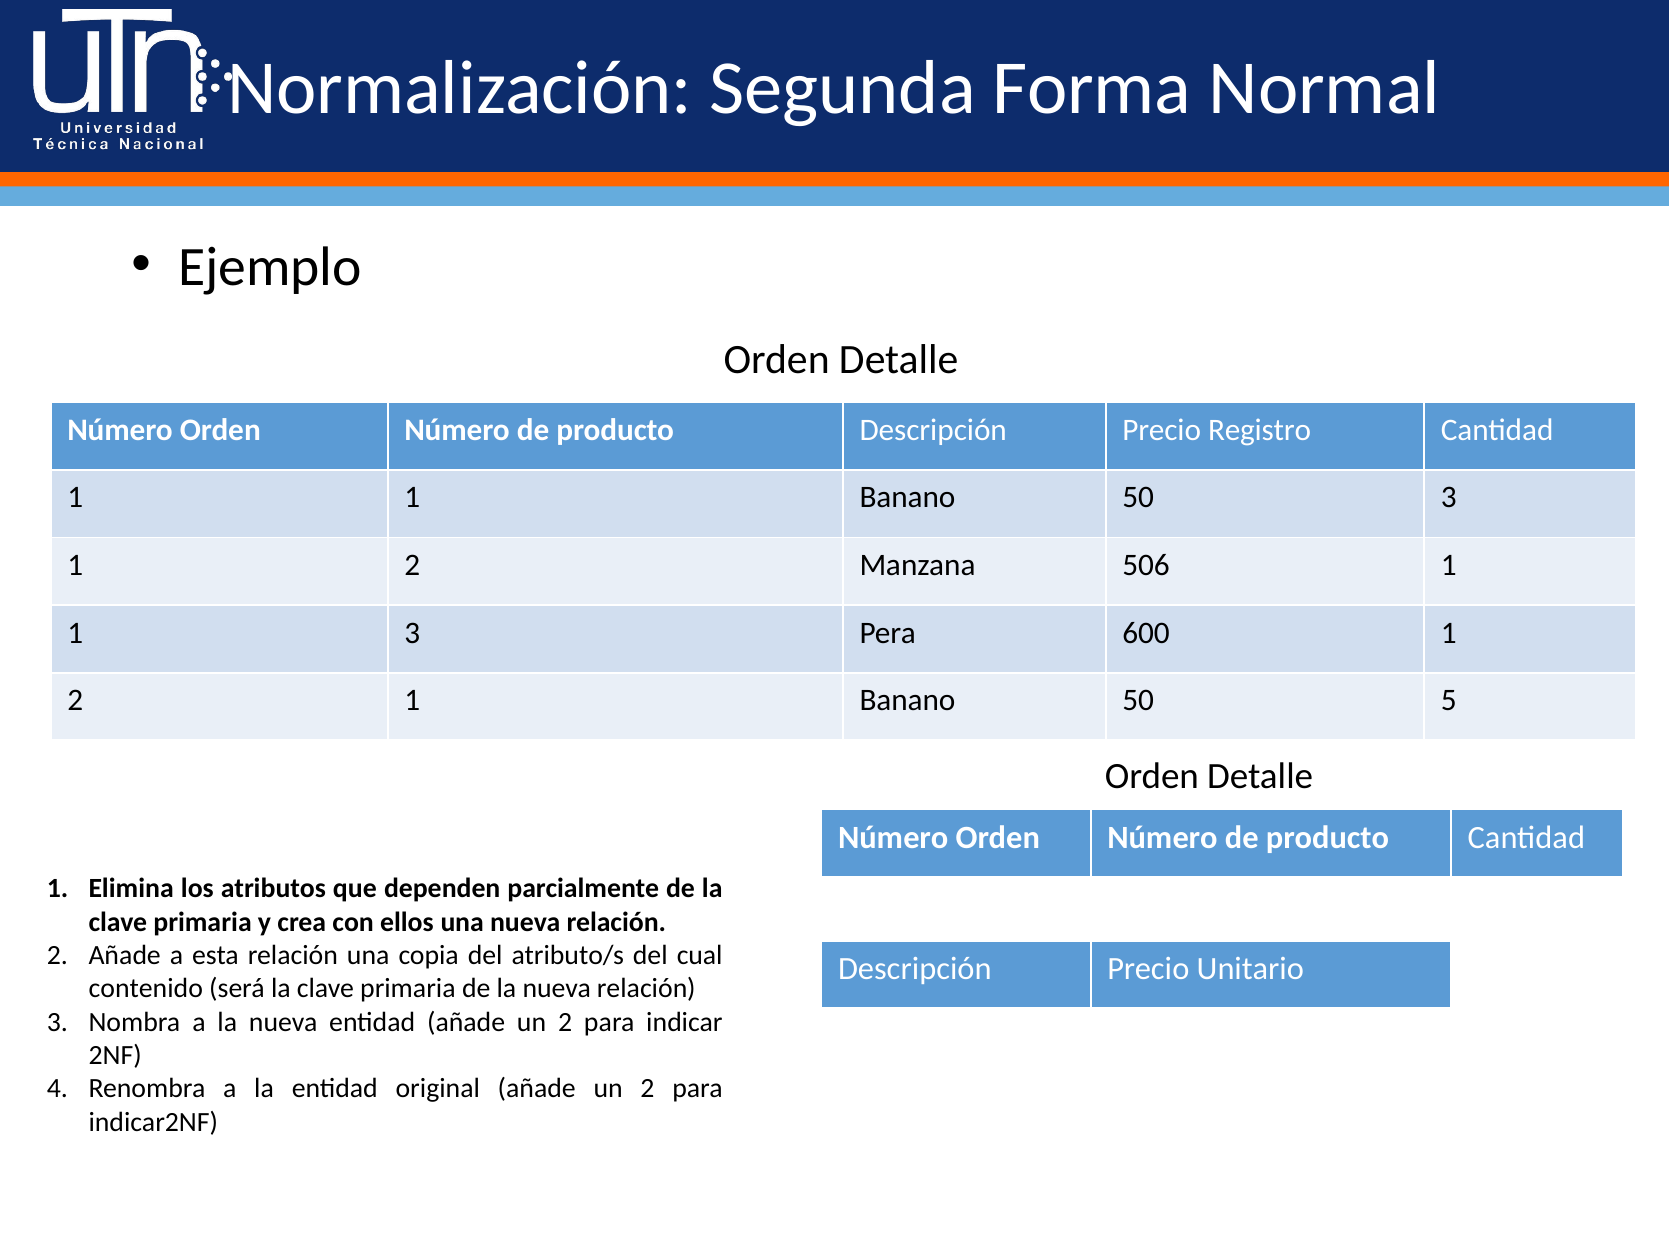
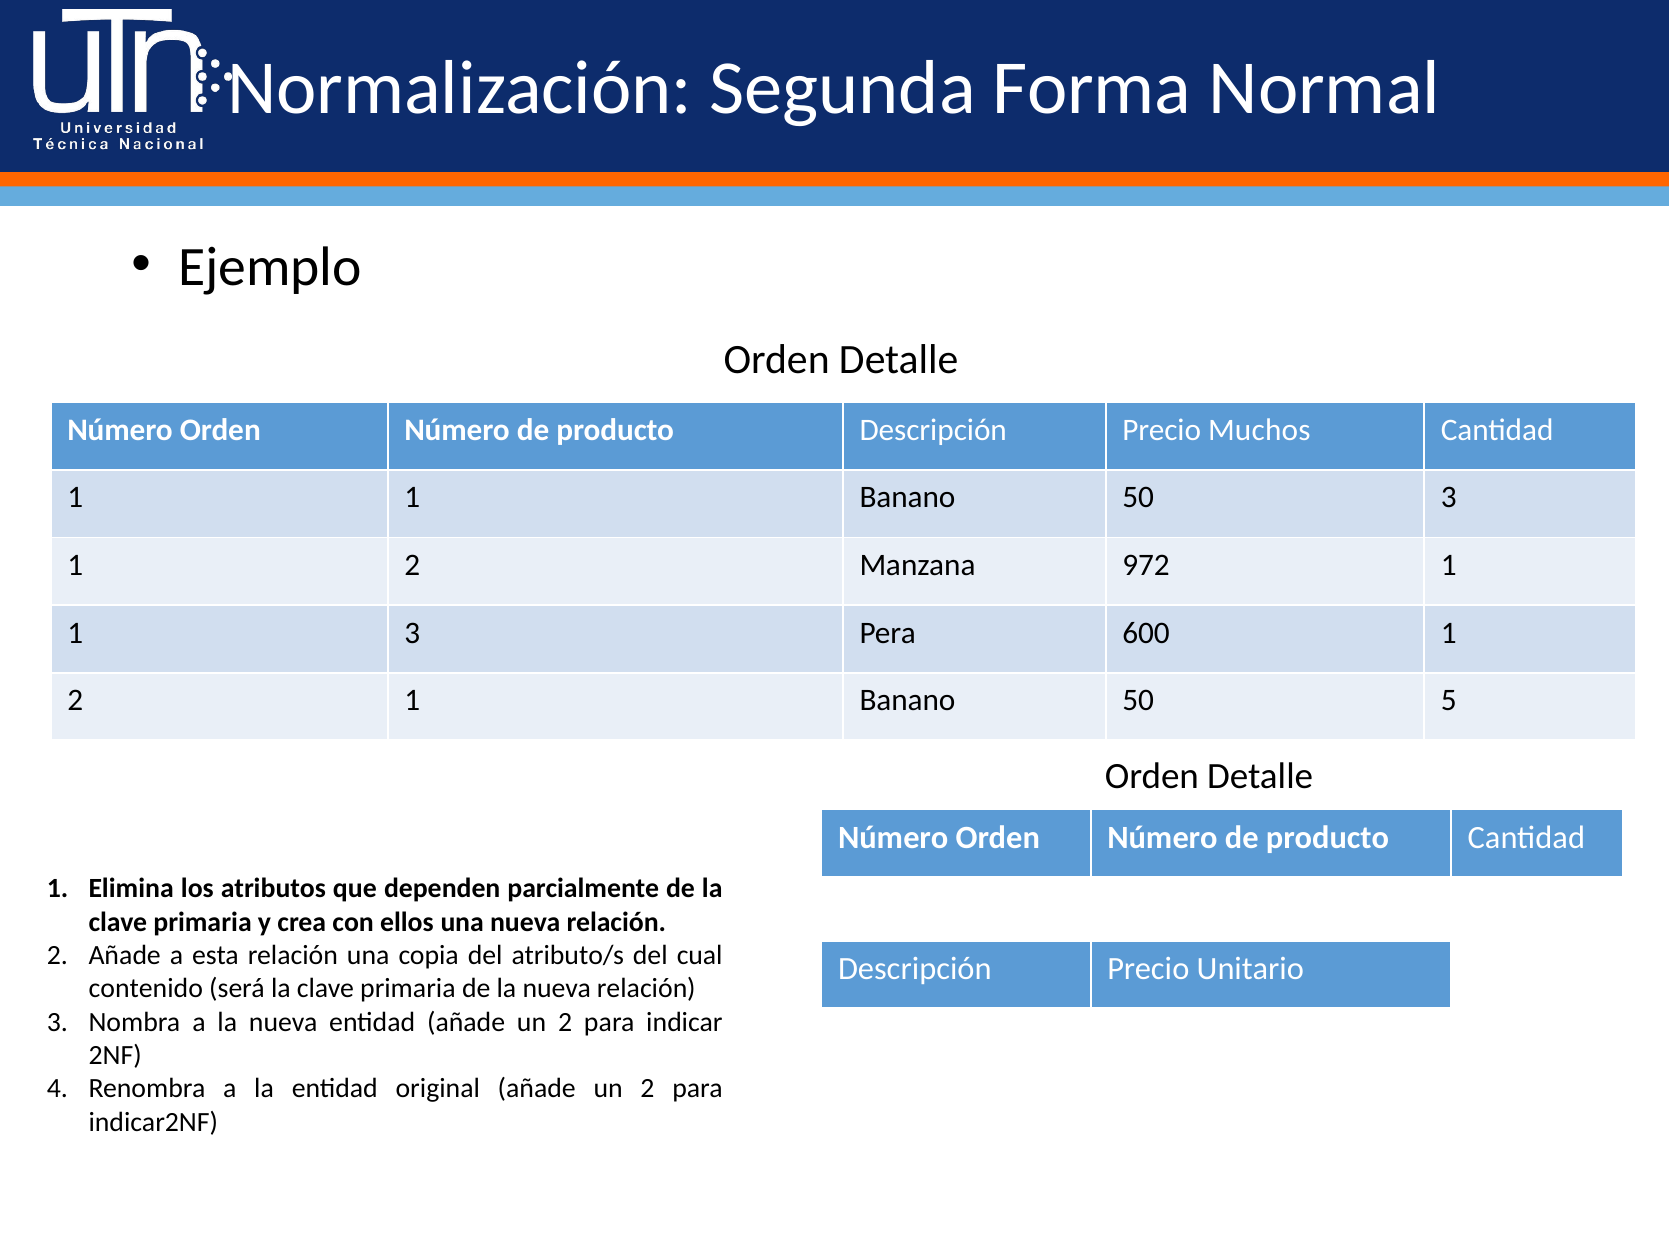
Registro: Registro -> Muchos (1259, 430)
506: 506 -> 972 (1146, 566)
